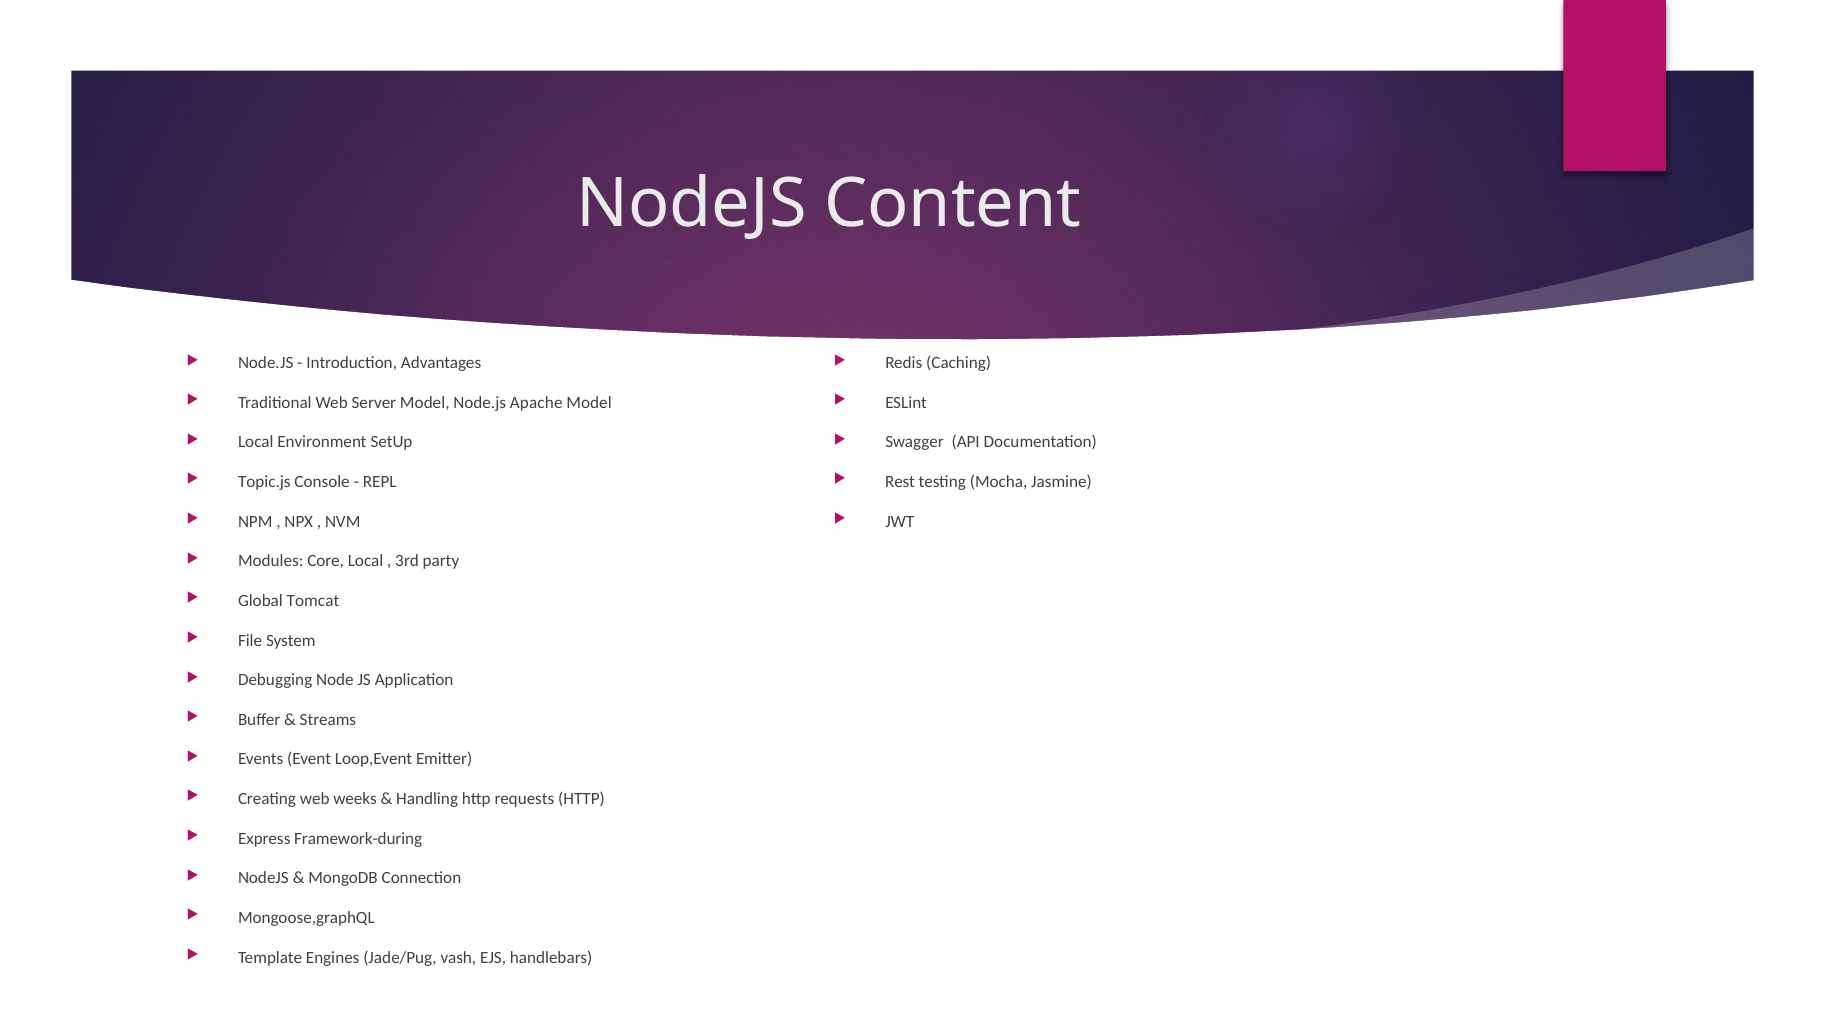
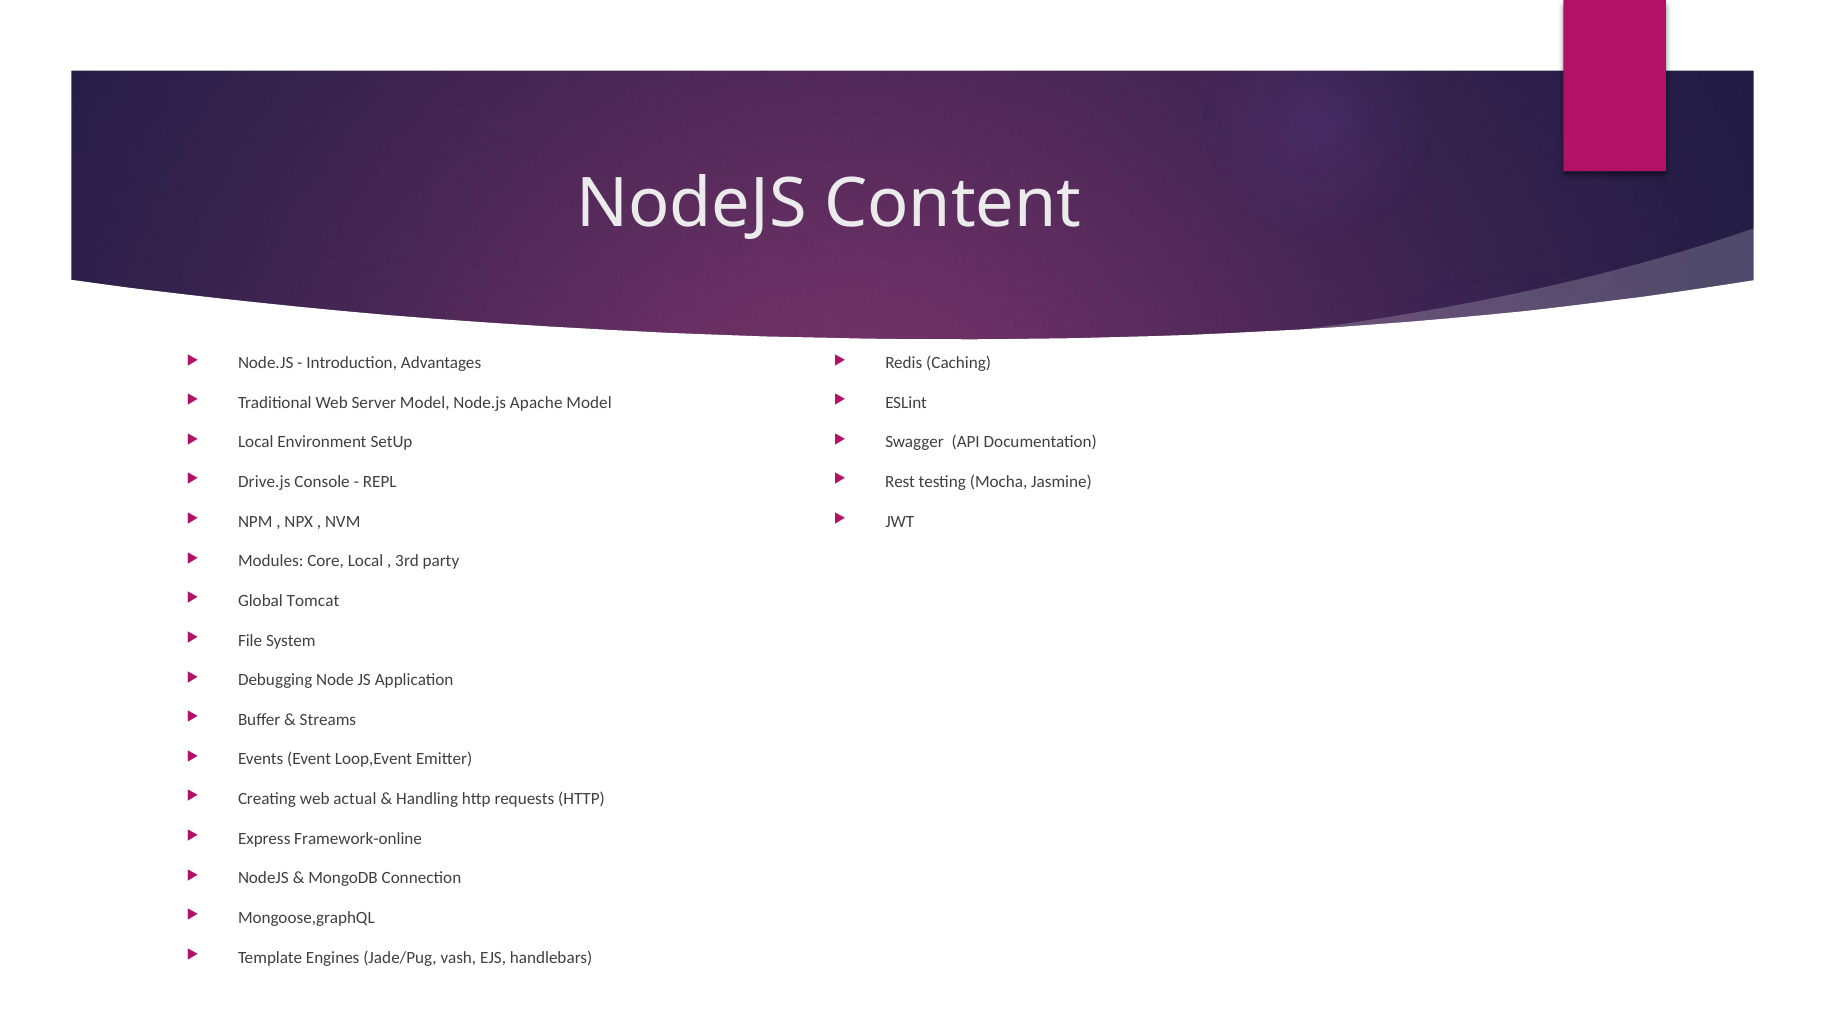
Topic.js: Topic.js -> Drive.js (264, 482)
weeks: weeks -> actual (355, 799)
Framework-during: Framework-during -> Framework-online (358, 839)
